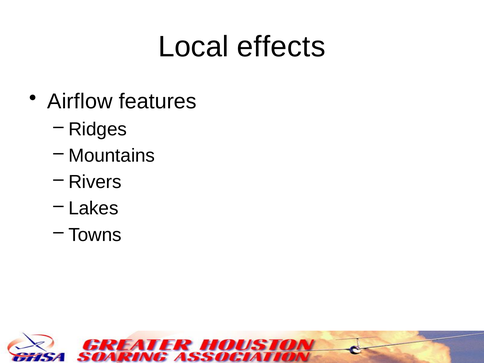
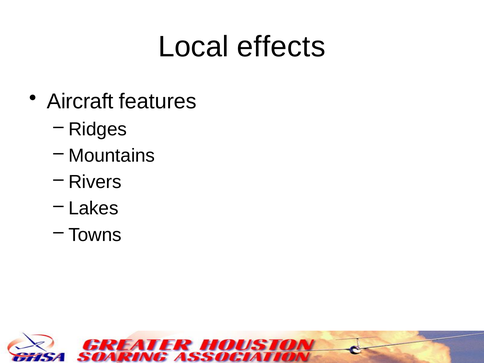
Airflow: Airflow -> Aircraft (80, 102)
